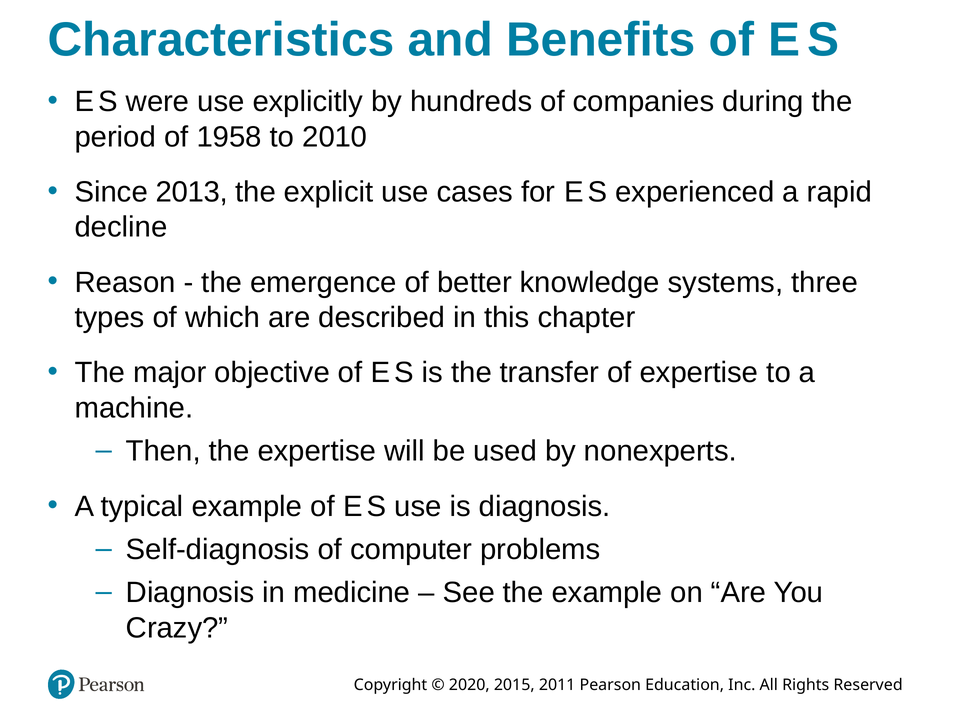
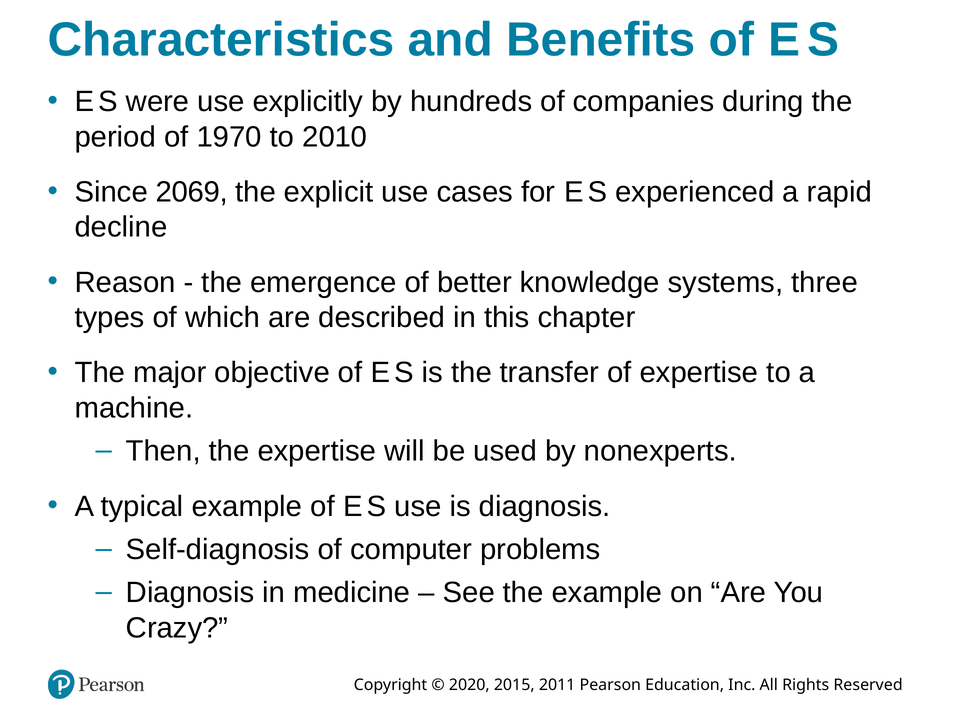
1958: 1958 -> 1970 (229, 137)
2013: 2013 -> 2069 (192, 192)
